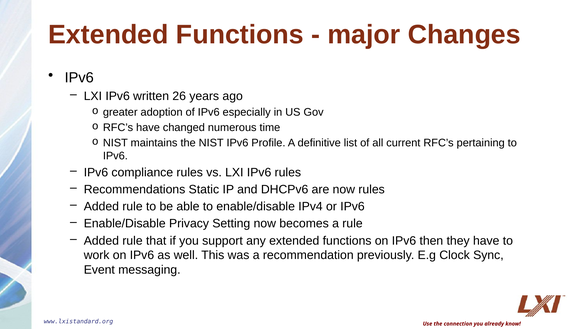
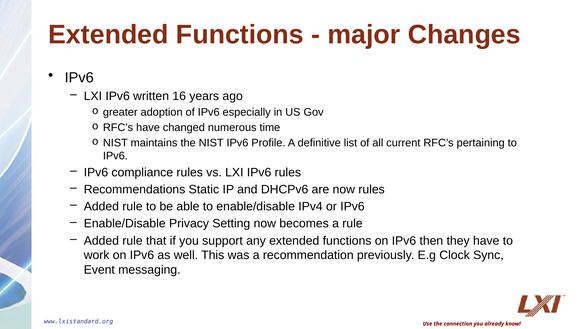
26: 26 -> 16 (179, 96)
